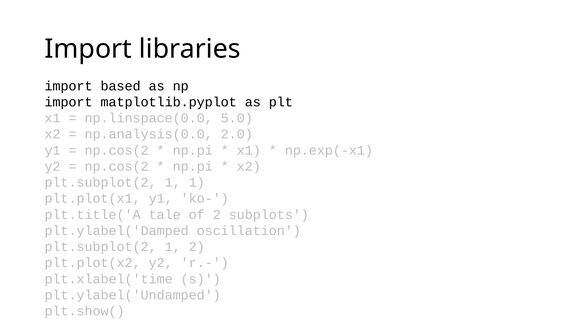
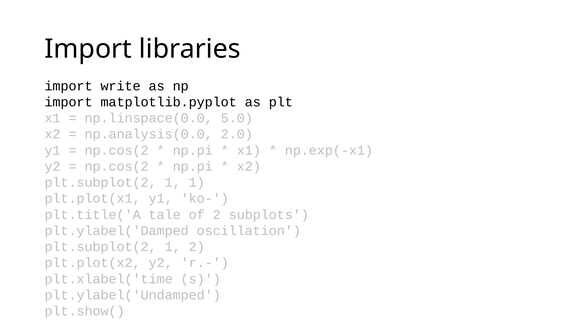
based: based -> write (121, 86)
